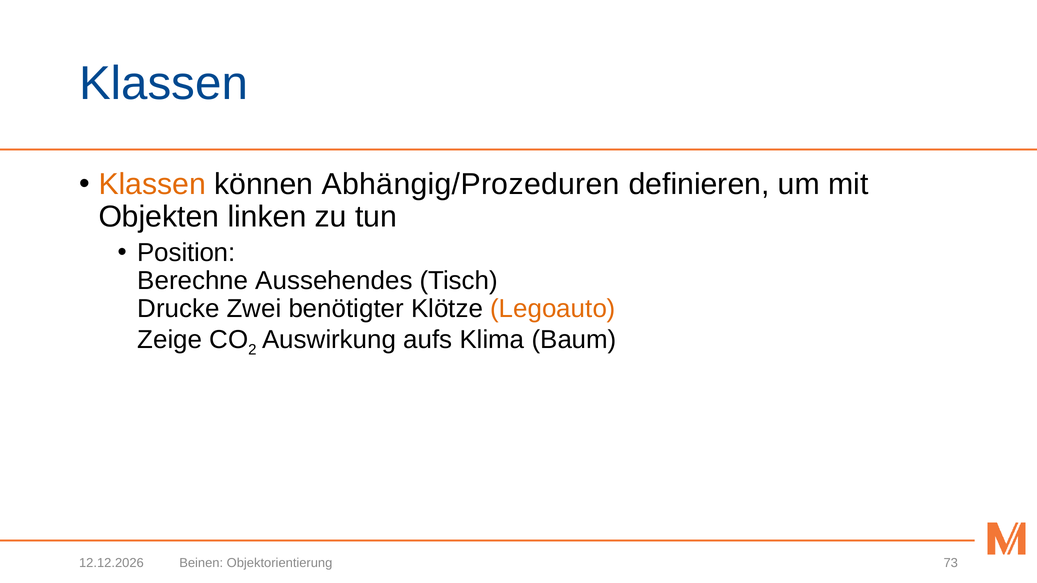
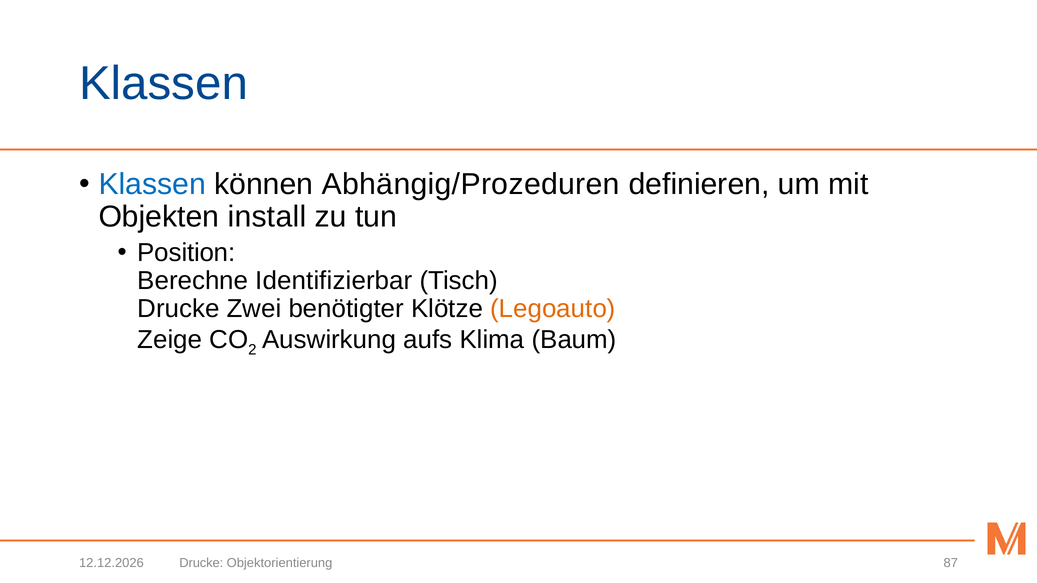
Klassen colour: orange -> blue (152, 184)
linken: linken -> install (267, 217)
Aussehendes: Aussehendes -> Identifizierbar (334, 281)
Beinen: Beinen -> Drucke (201, 564)
73: 73 -> 87 (951, 564)
